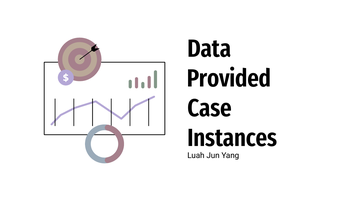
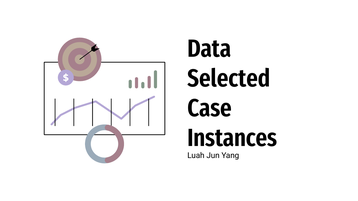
Provided: Provided -> Selected (229, 79)
